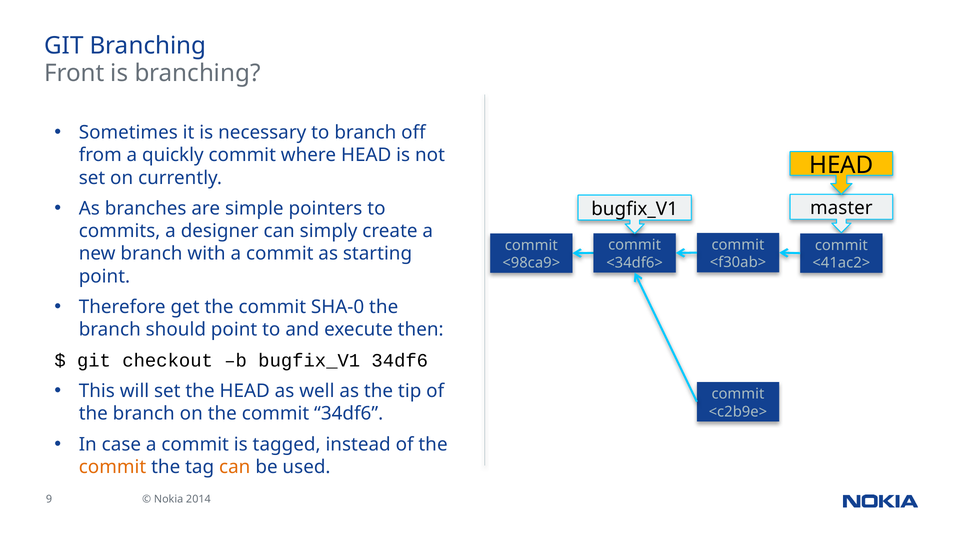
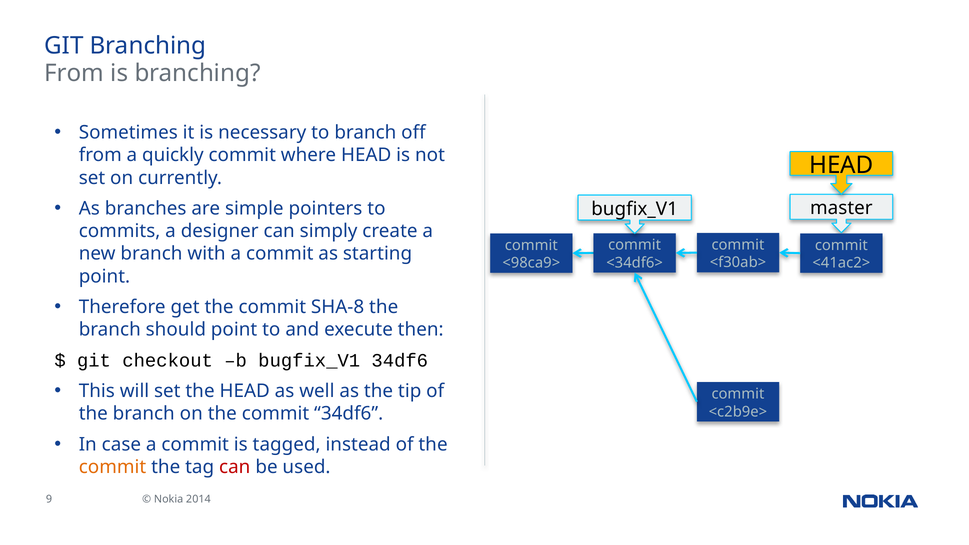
Front: Front -> From (74, 73)
SHA-0: SHA-0 -> SHA-8 (338, 307)
can colour: orange -> red (235, 467)
